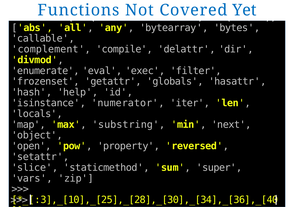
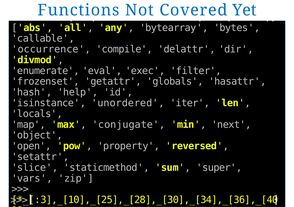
complement: complement -> occurrence (51, 49)
numerator: numerator -> unordered (128, 103)
substring: substring -> conjugate (129, 125)
